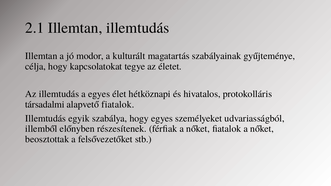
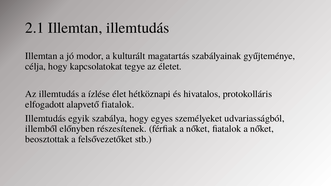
a egyes: egyes -> ízlése (99, 94)
társadalmi: társadalmi -> elfogadott (45, 105)
